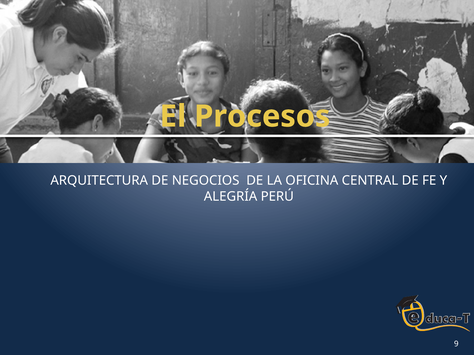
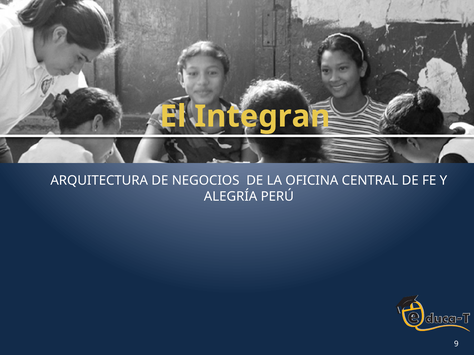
Procesos: Procesos -> Integran (262, 117)
